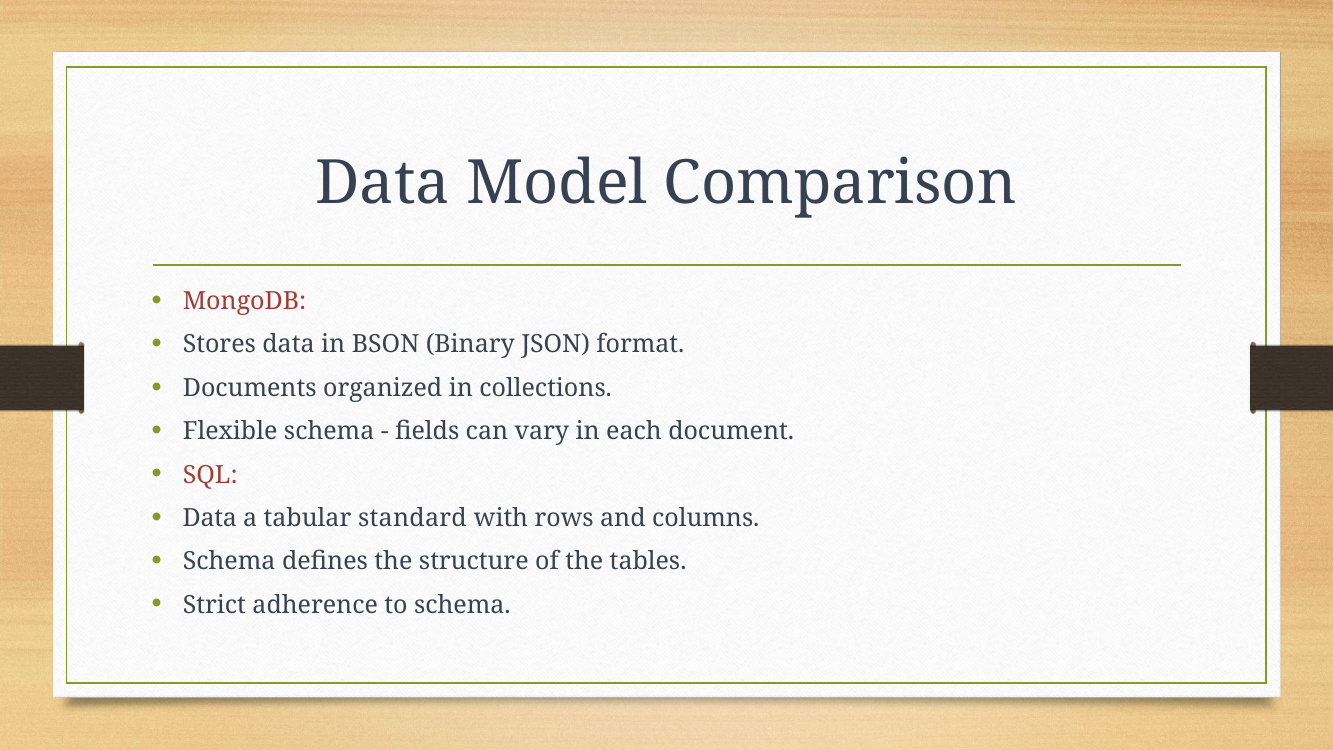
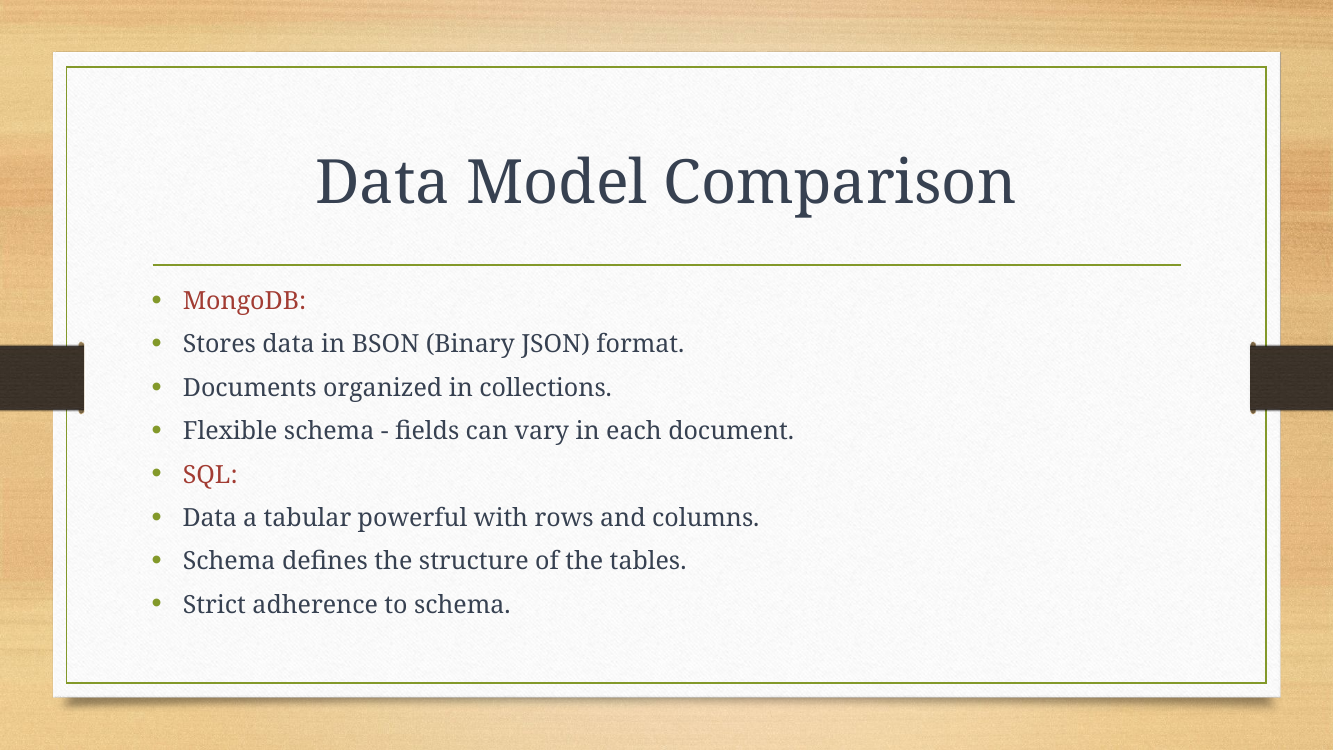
standard: standard -> powerful (413, 518)
